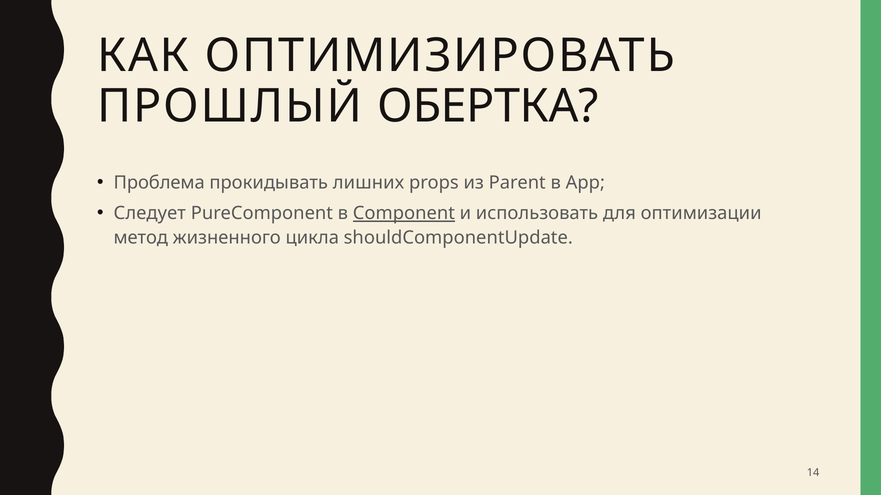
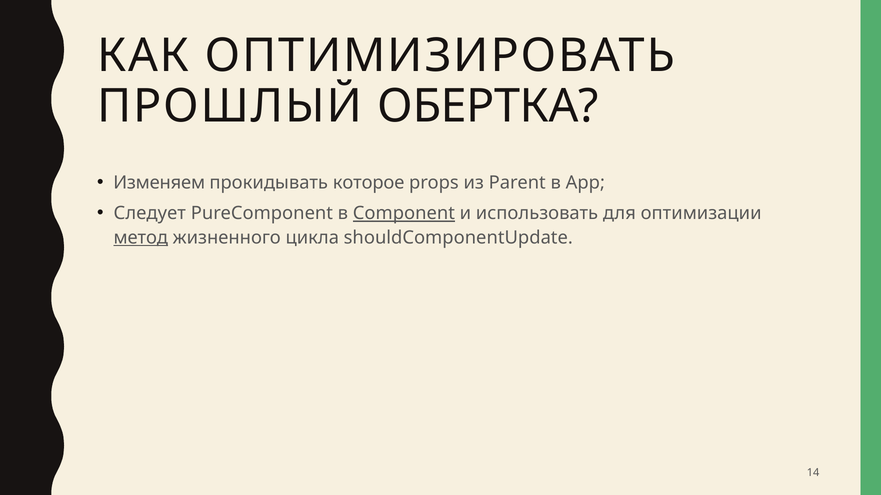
Проблема: Проблема -> Изменяем (159, 183)
лишних: лишних -> которое (369, 183)
метод underline: none -> present (141, 238)
